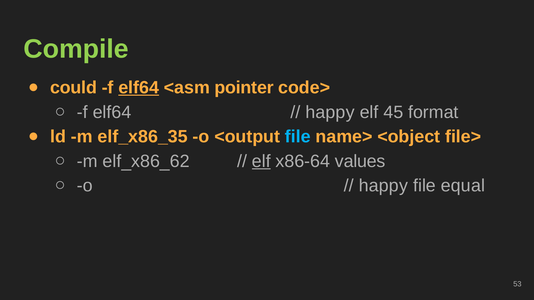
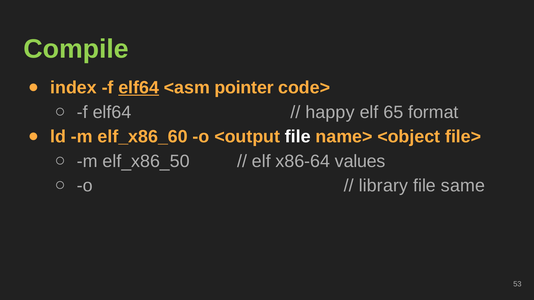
could: could -> index (73, 88)
45: 45 -> 65 (393, 112)
elf_x86_35: elf_x86_35 -> elf_x86_60 (143, 137)
file colour: light blue -> white (298, 137)
elf_x86_62: elf_x86_62 -> elf_x86_50 (146, 161)
elf underline: present -> none (261, 161)
happy: happy -> library (383, 186)
equal: equal -> same (463, 186)
